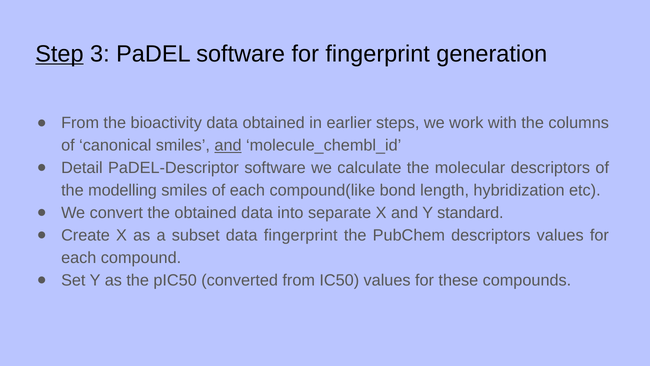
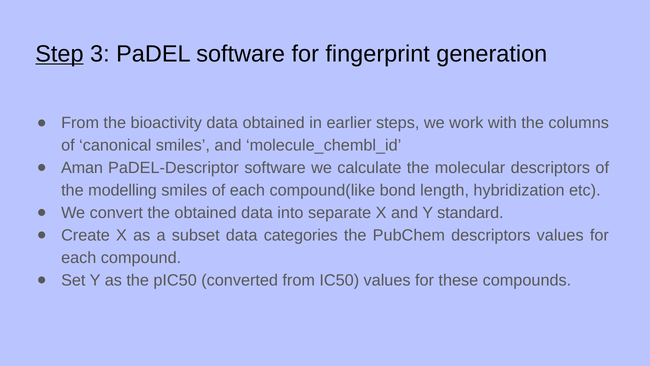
and underline: present -> none (228, 145)
Detail: Detail -> Aman (82, 168)
data fingerprint: fingerprint -> categories (301, 235)
